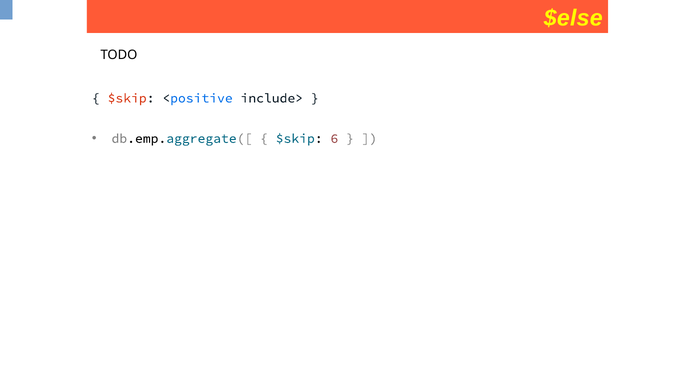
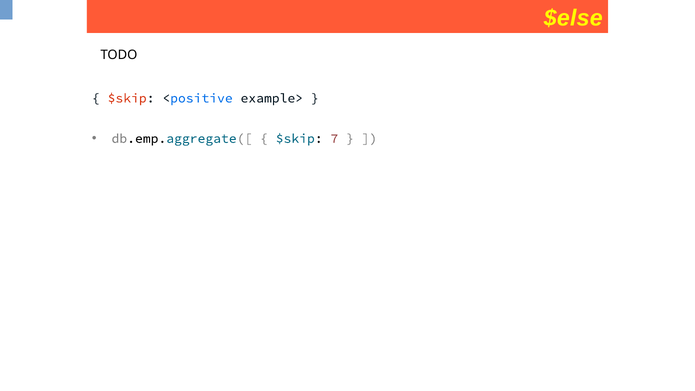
include>: include> -> example> (272, 98)
6: 6 -> 7 (334, 138)
